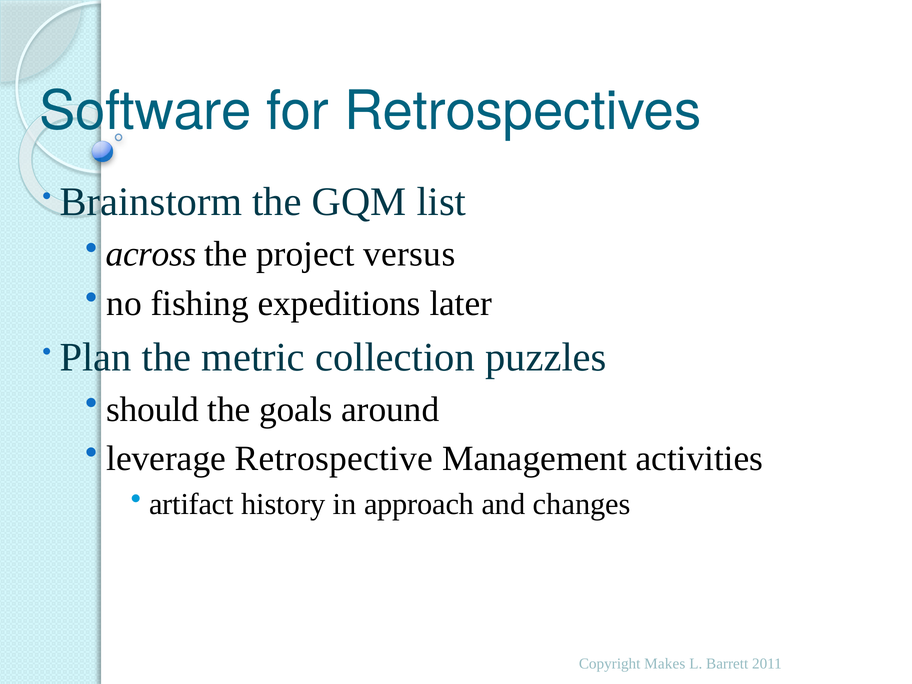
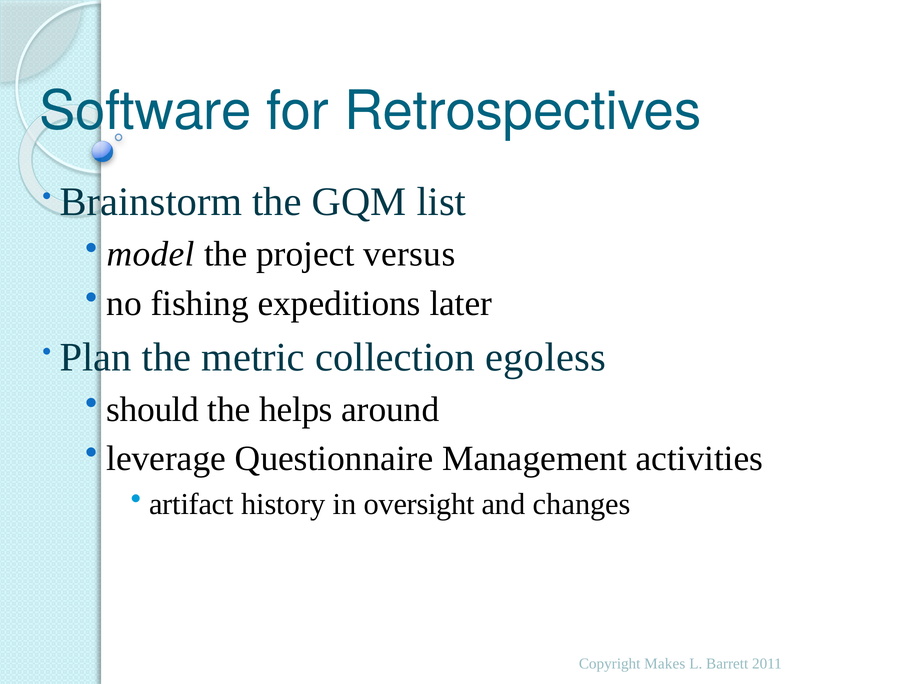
across: across -> model (151, 254)
puzzles: puzzles -> egoless (546, 357)
goals: goals -> helps (296, 409)
Retrospective: Retrospective -> Questionnaire (334, 459)
approach: approach -> oversight (419, 504)
